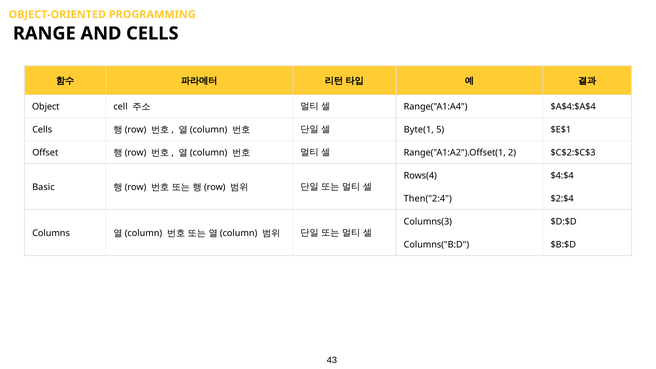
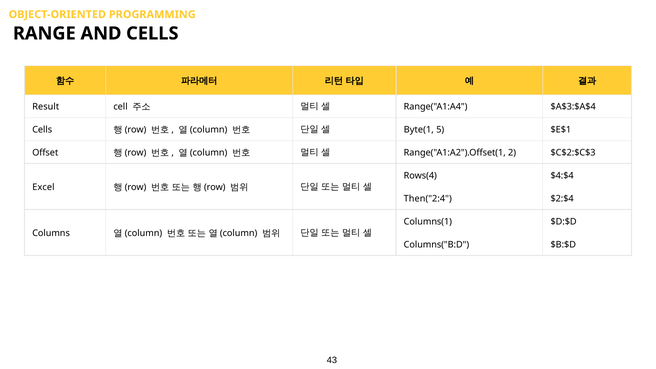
Object: Object -> Result (46, 107)
$A$4:$A$4: $A$4:$A$4 -> $A$3:$A$4 (573, 107)
Basic: Basic -> Excel (43, 187)
Columns(3: Columns(3 -> Columns(1 (428, 222)
